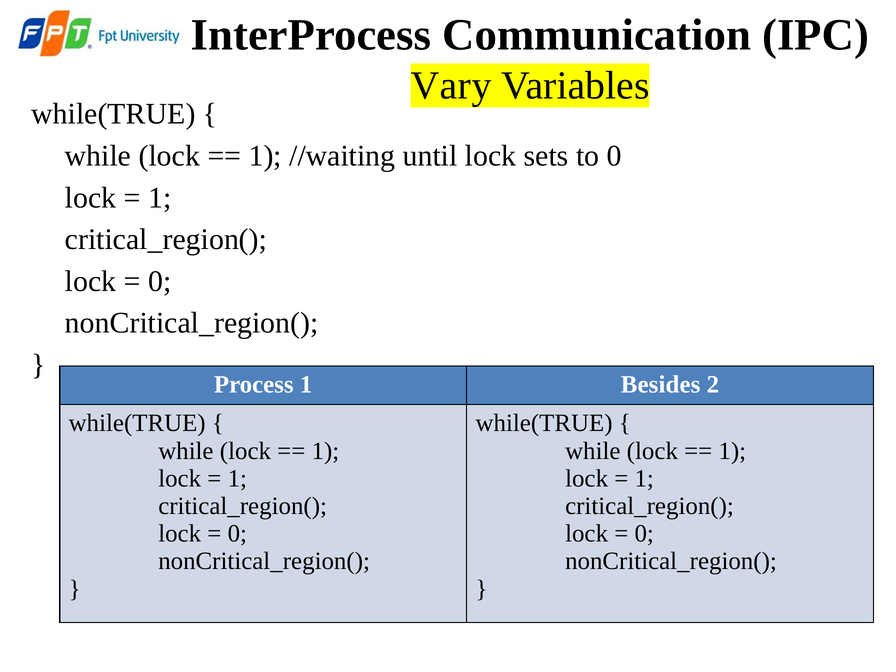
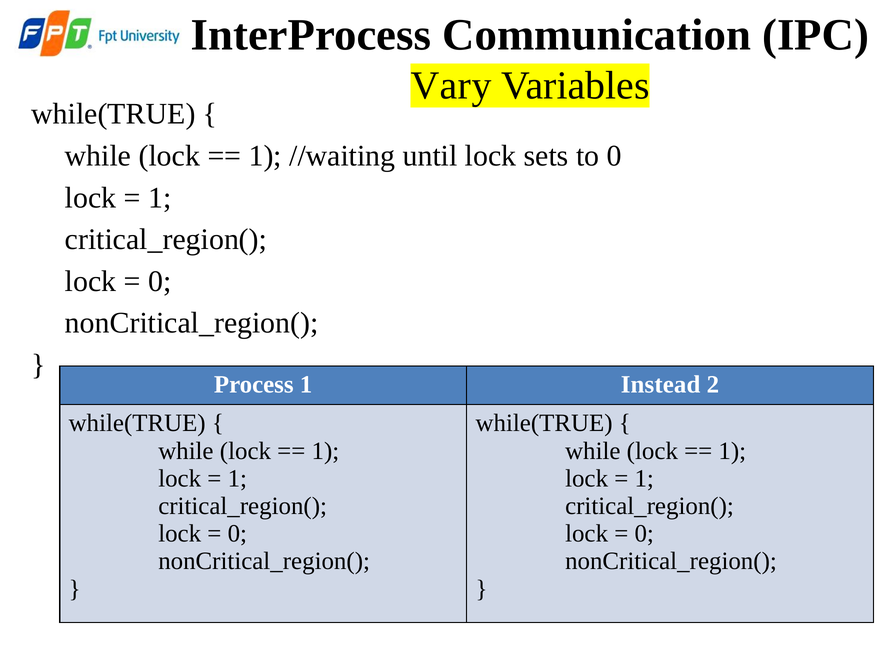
Besides: Besides -> Instead (661, 384)
